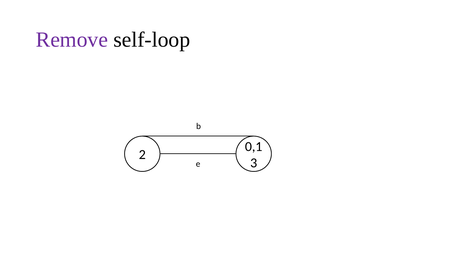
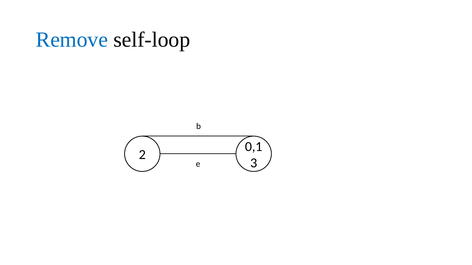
Remove colour: purple -> blue (72, 40)
